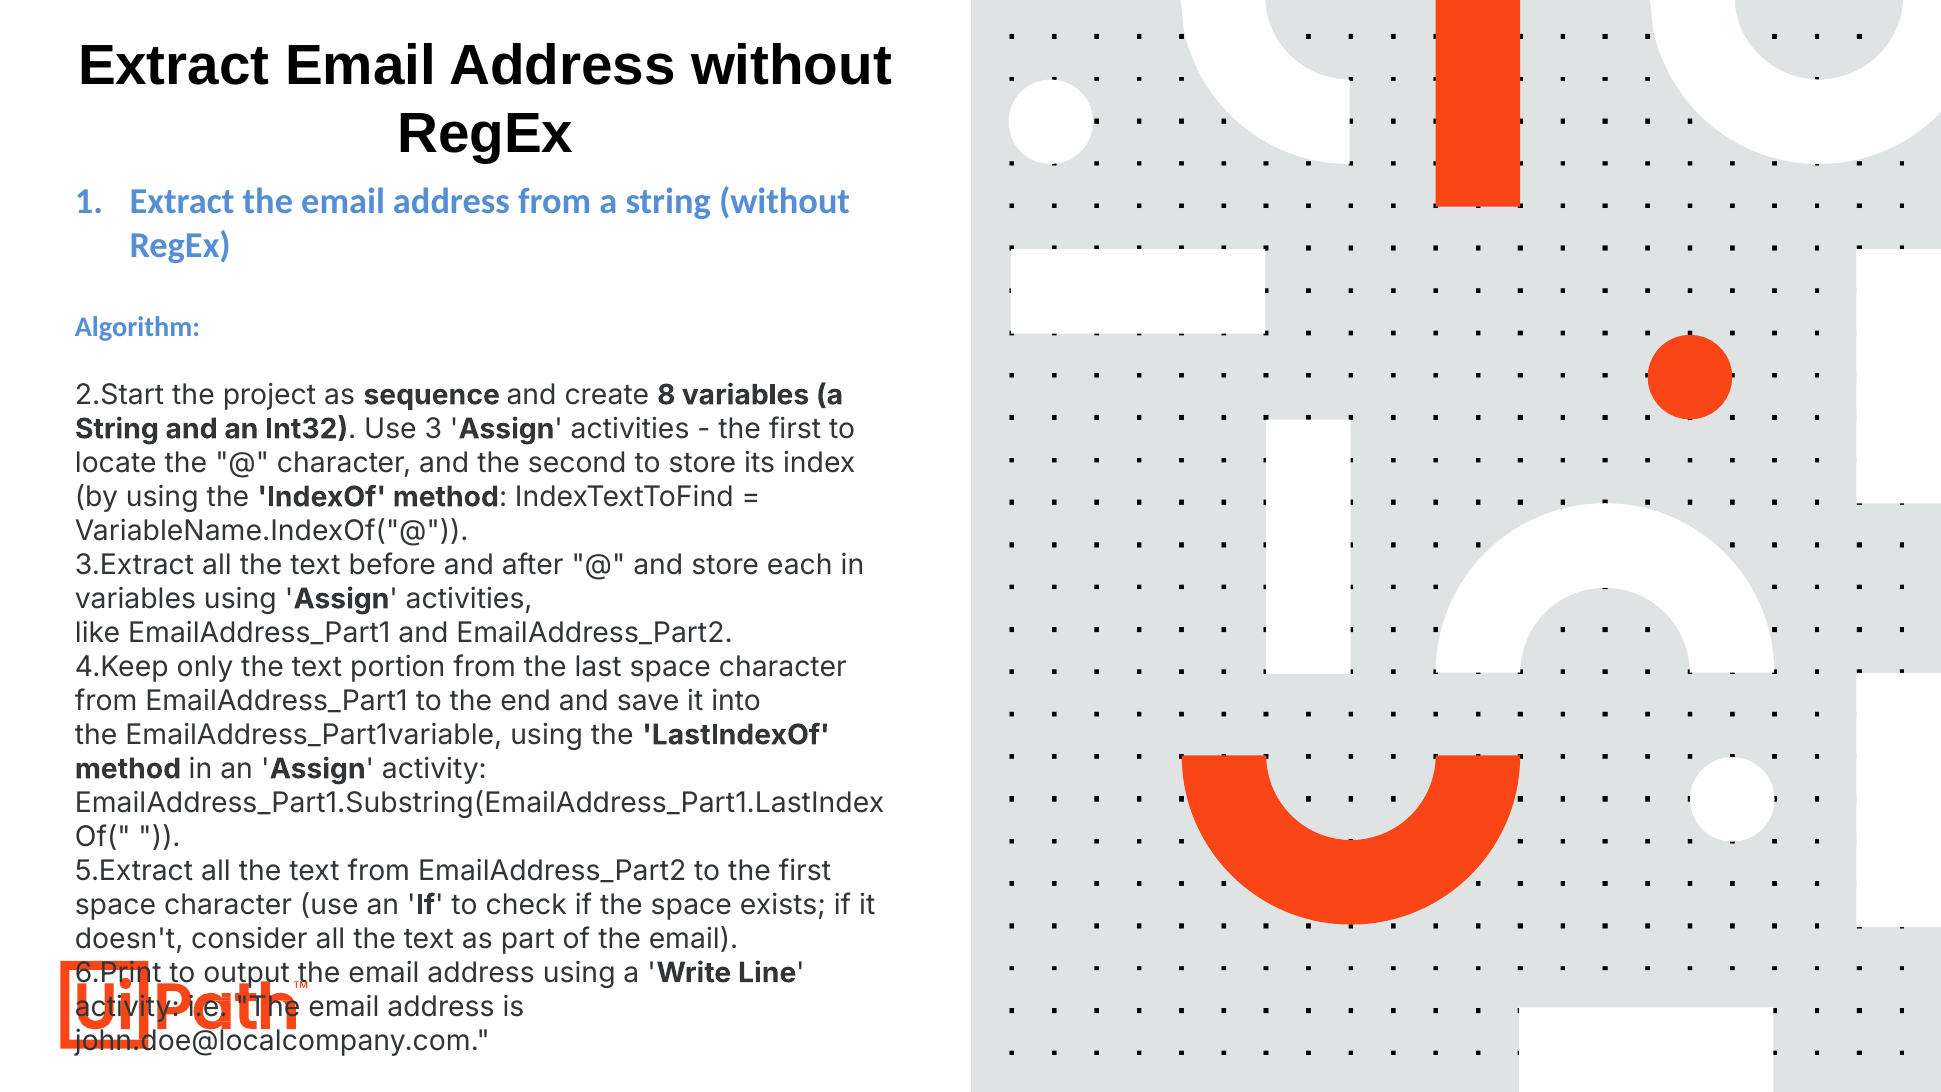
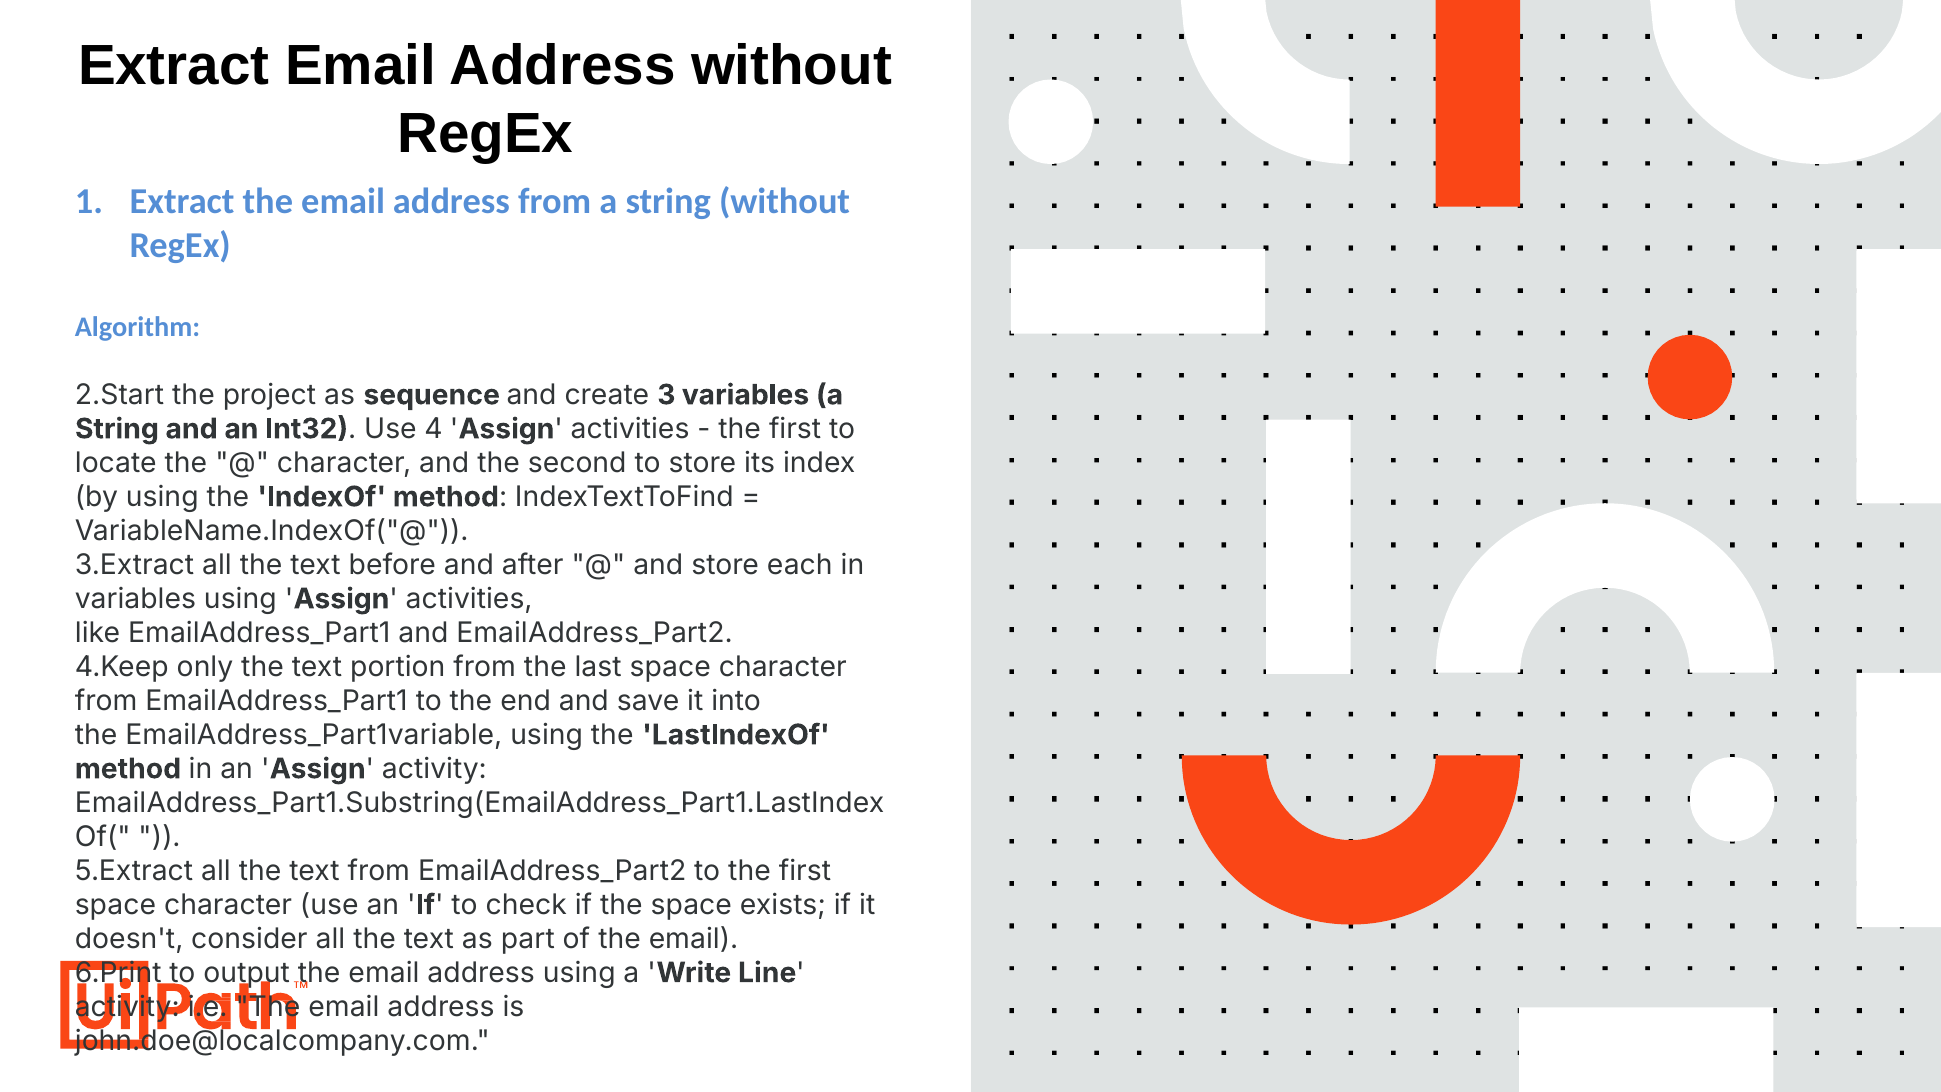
8: 8 -> 3 (666, 395)
3: 3 -> 4 (433, 429)
